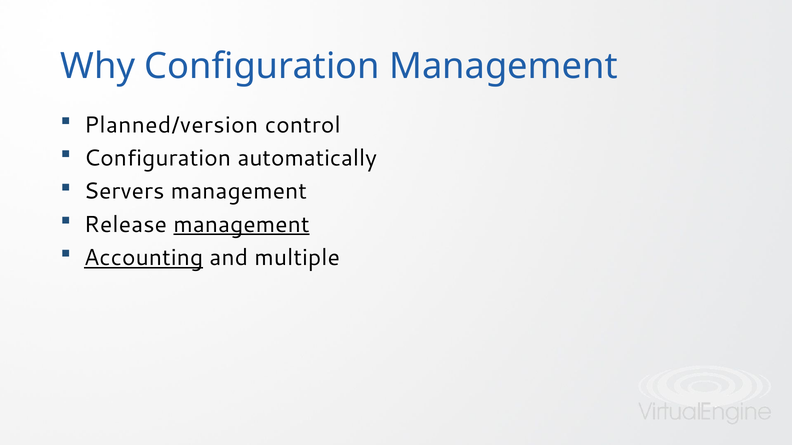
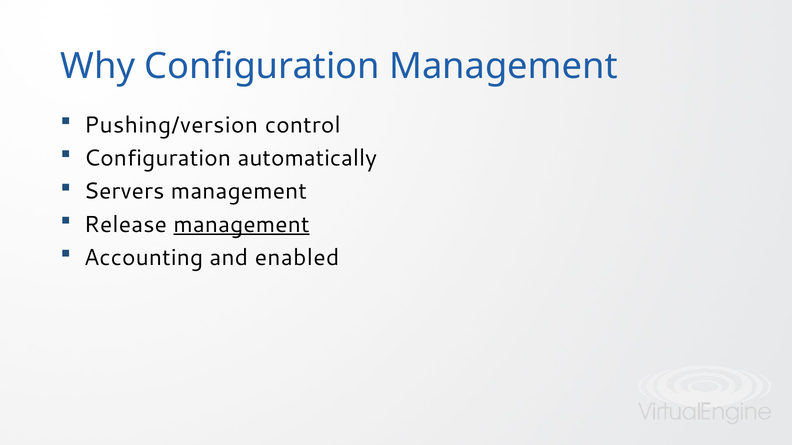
Planned/version: Planned/version -> Pushing/version (171, 125)
Accounting underline: present -> none (143, 258)
multiple: multiple -> enabled (297, 258)
